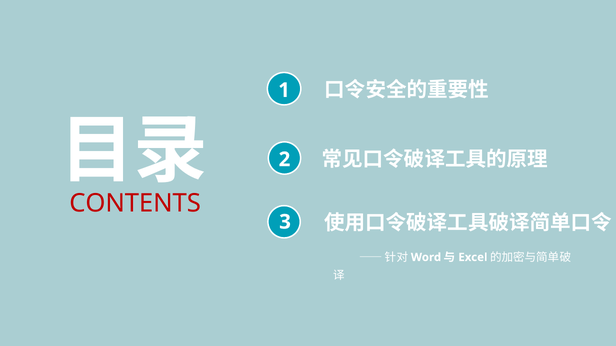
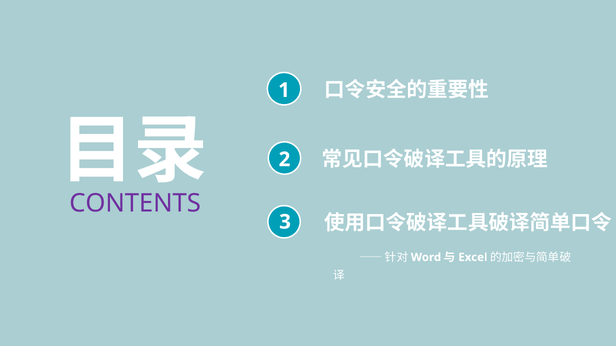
CONTENTS colour: red -> purple (135, 204)
